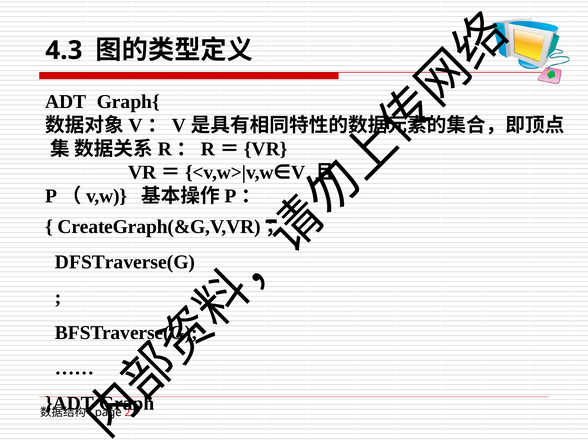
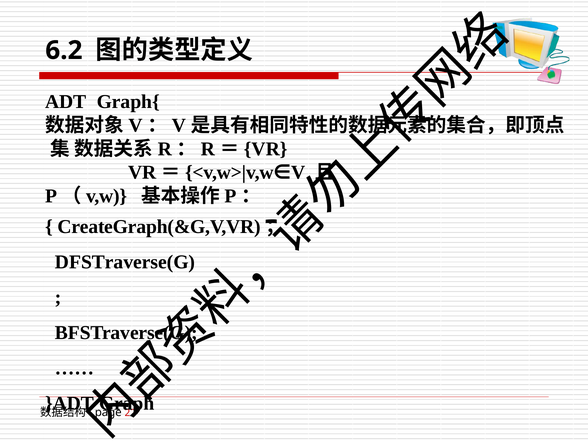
4.3: 4.3 -> 6.2 (64, 50)
